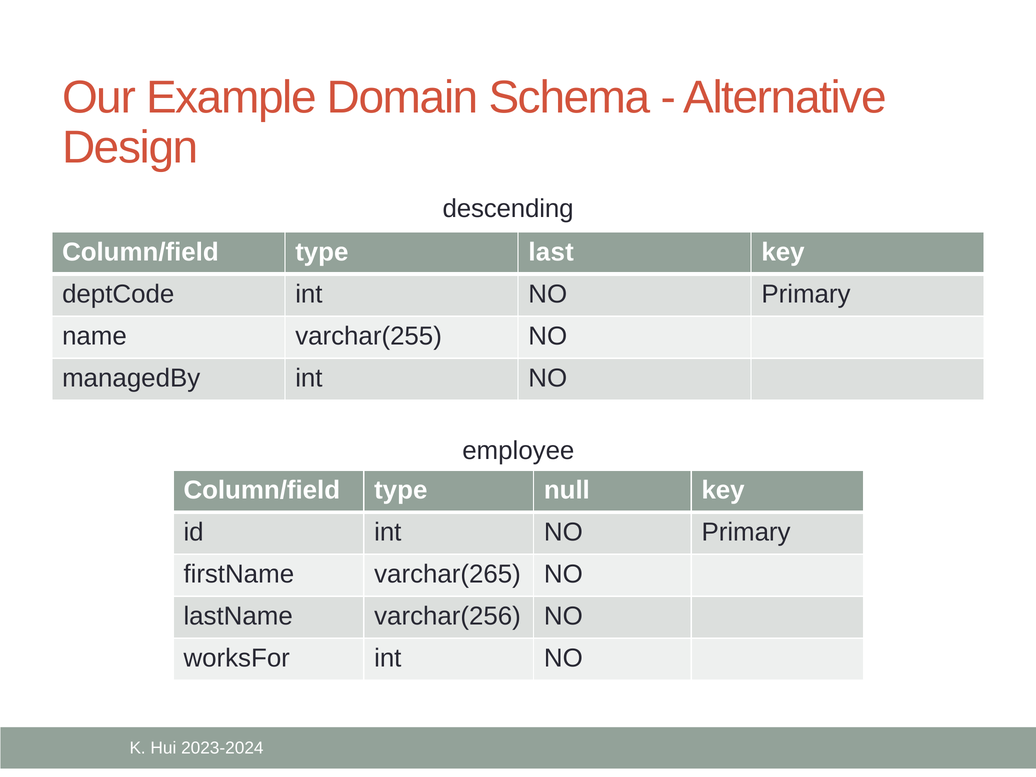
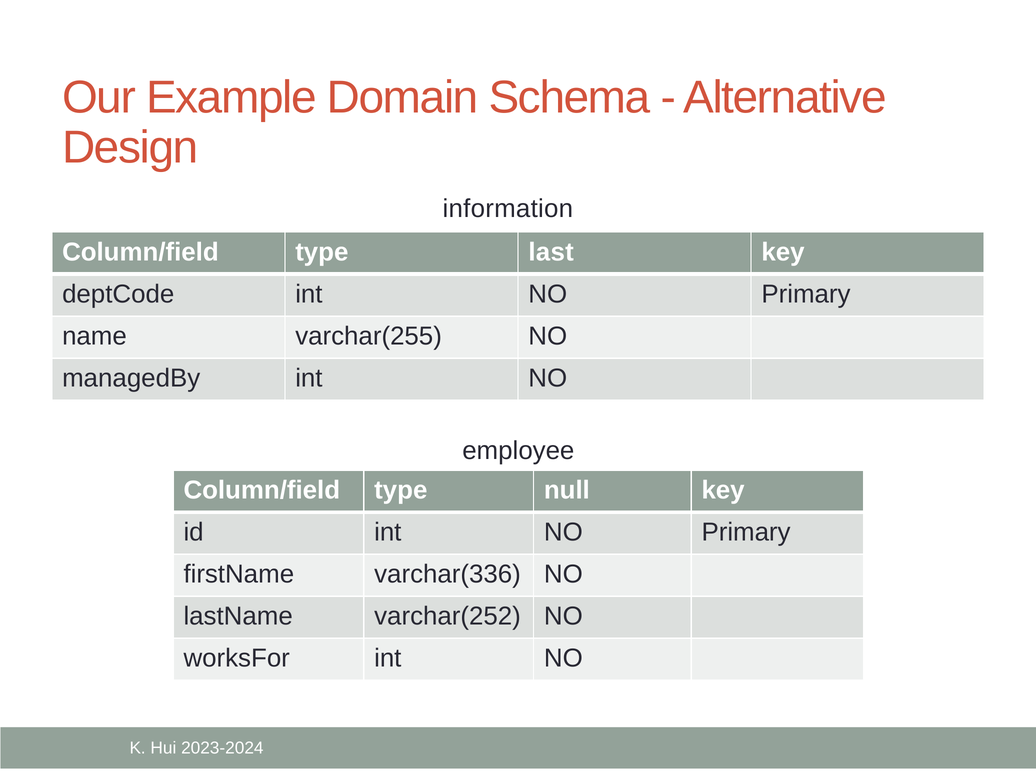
descending: descending -> information (508, 209)
varchar(265: varchar(265 -> varchar(336 (448, 574)
varchar(256: varchar(256 -> varchar(252 (448, 616)
